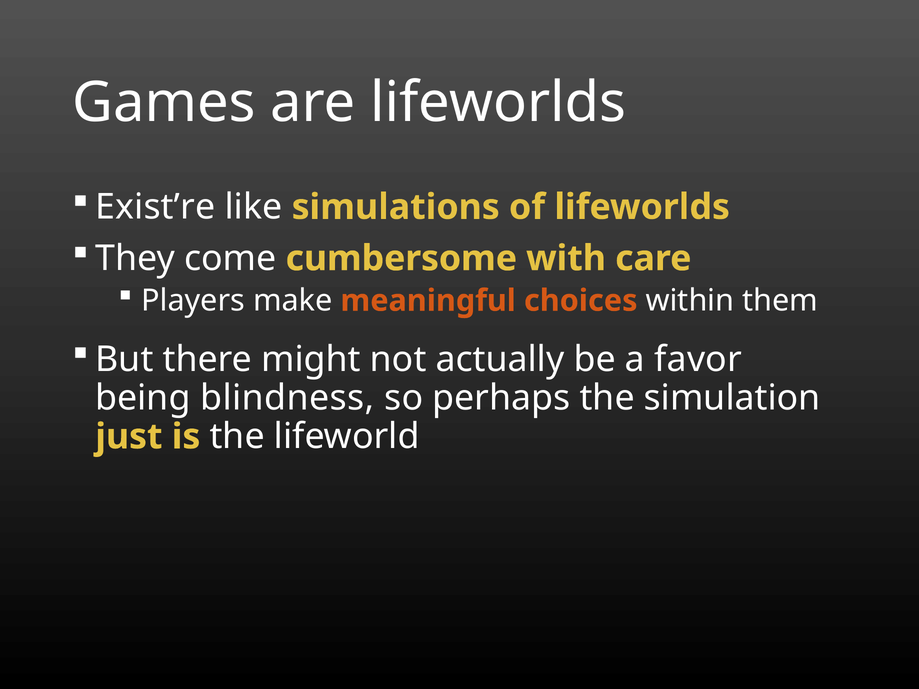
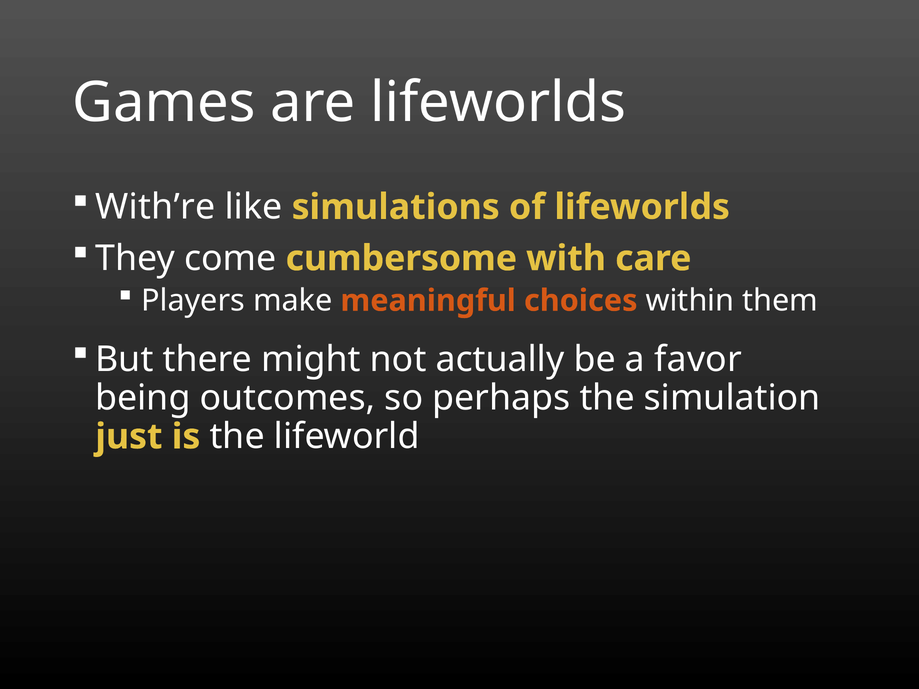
Exist’re: Exist’re -> With’re (155, 207)
blindness: blindness -> outcomes (288, 398)
